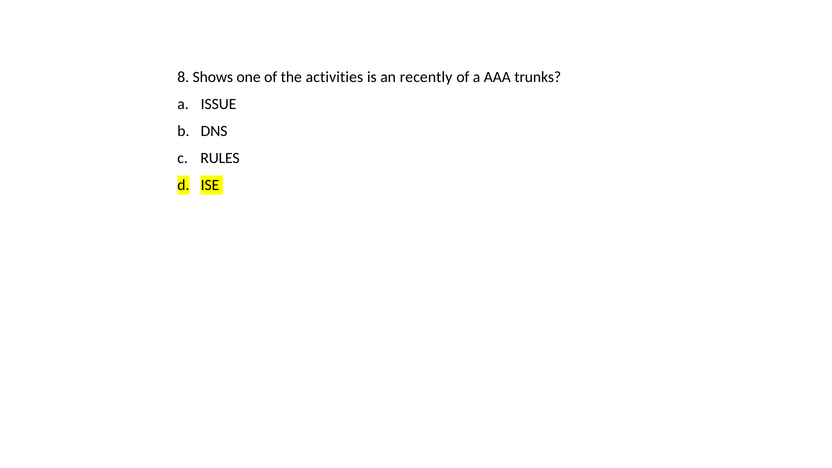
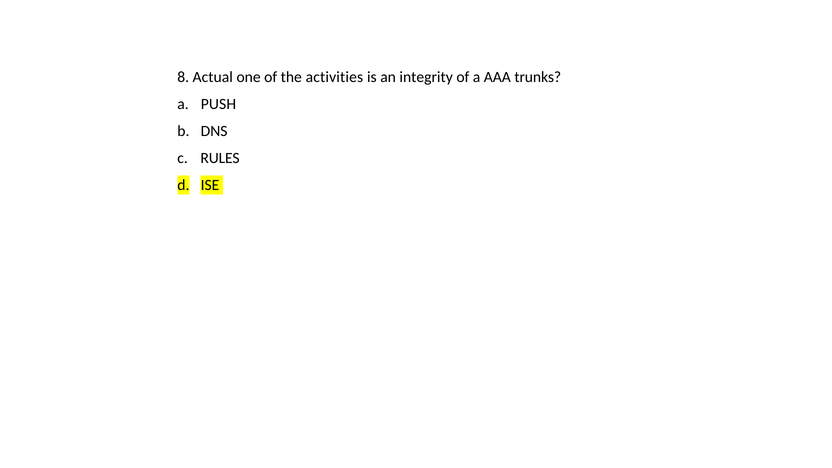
Shows: Shows -> Actual (213, 77)
recently: recently -> integrity (426, 77)
ISSUE: ISSUE -> PUSH (218, 104)
